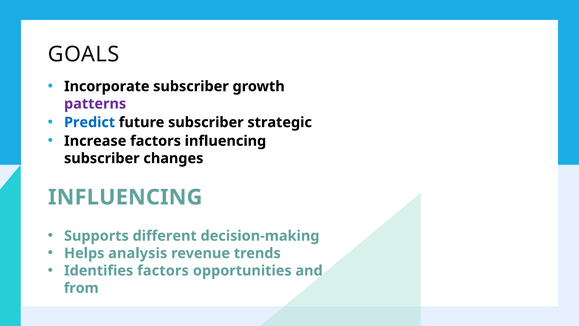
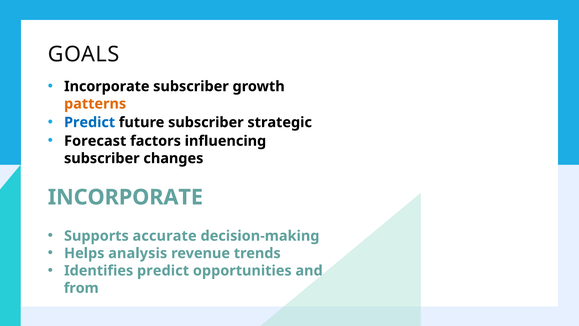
patterns colour: purple -> orange (95, 104)
Increase: Increase -> Forecast (95, 141)
INFLUENCING: INFLUENCING -> INCORPORATE (125, 197)
different: different -> accurate (165, 236)
Identifies factors: factors -> predict (163, 270)
